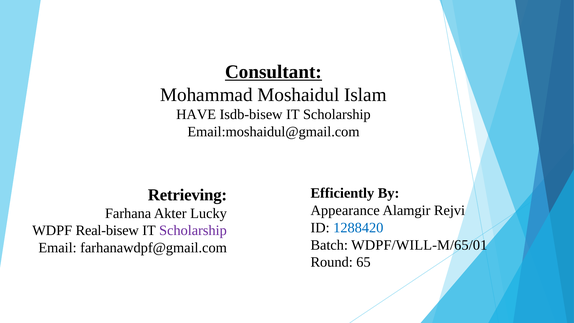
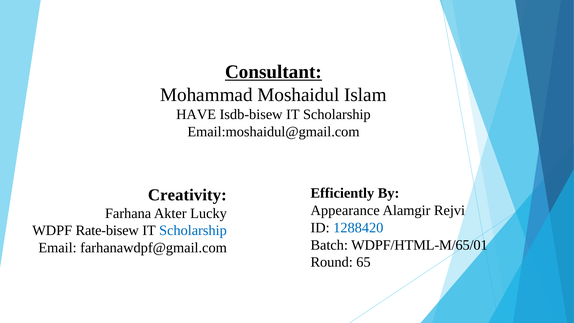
Retrieving: Retrieving -> Creativity (187, 195)
Real-bisew: Real-bisew -> Rate-bisew (107, 230)
Scholarship colour: purple -> blue (193, 230)
WDPF/WILL-M/65/01: WDPF/WILL-M/65/01 -> WDPF/HTML-M/65/01 (419, 245)
